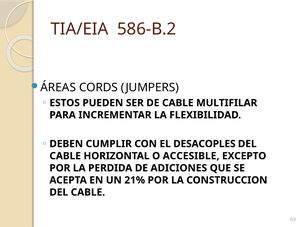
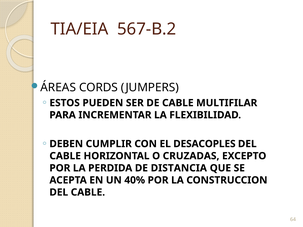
586-B.2: 586-B.2 -> 567-B.2 (147, 29)
ACCESIBLE: ACCESIBLE -> CRUZADAS (191, 156)
ADICIONES: ADICIONES -> DISTANCIA (179, 168)
21%: 21% -> 40% (135, 180)
